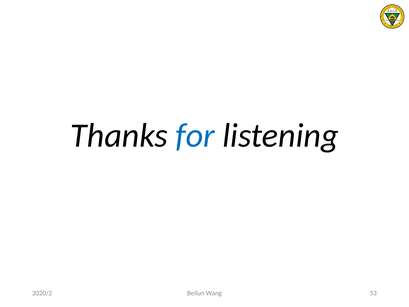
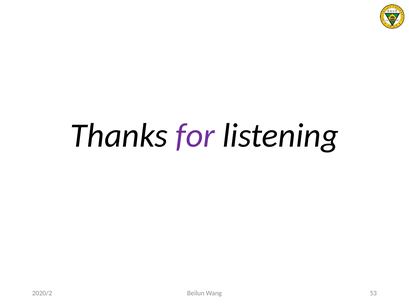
for colour: blue -> purple (195, 135)
